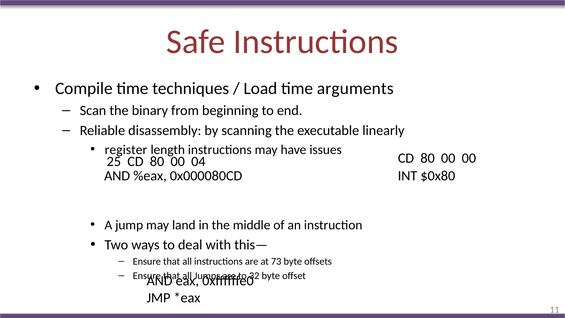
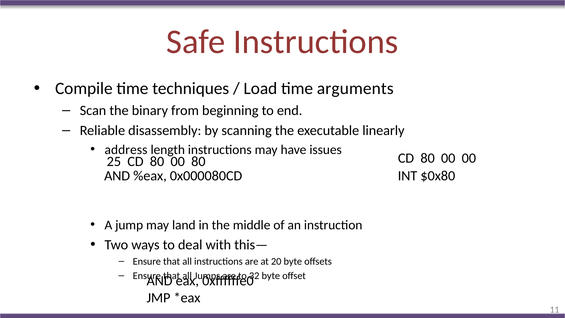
register: register -> address (126, 150)
00 04: 04 -> 80 (198, 161)
73: 73 -> 20 (276, 261)
